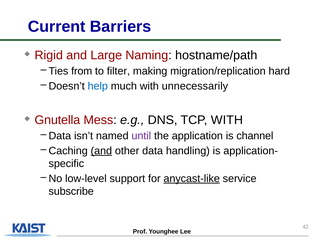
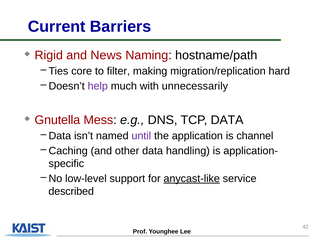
Large: Large -> News (106, 55)
from: from -> core (82, 71)
help colour: blue -> purple (98, 86)
TCP WITH: WITH -> DATA (227, 120)
and underline: present -> none (101, 151)
subscribe: subscribe -> described (71, 191)
